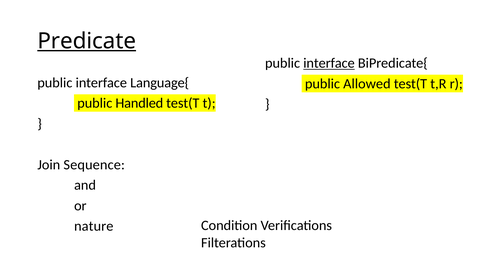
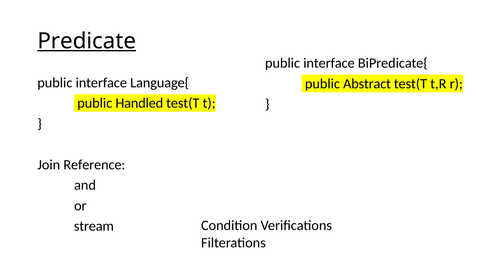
interface underline: present -> none (329, 63)
Allowed: Allowed -> Abstract (367, 84)
Sequence: Sequence -> Reference (94, 165)
nature: nature -> stream (94, 227)
